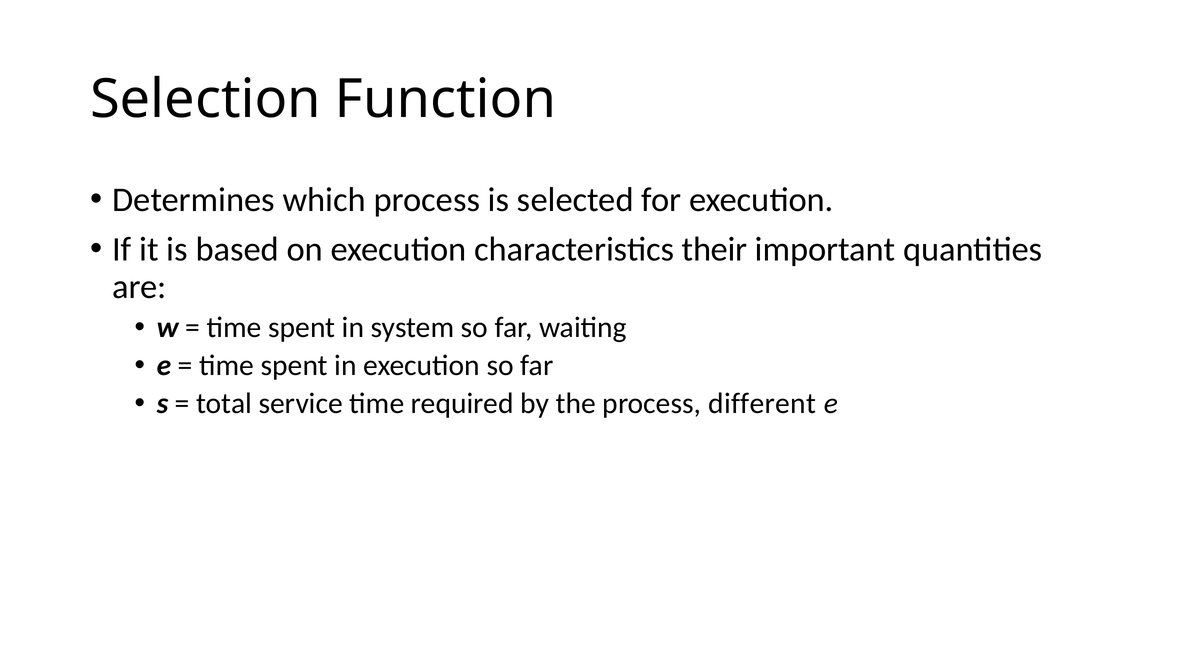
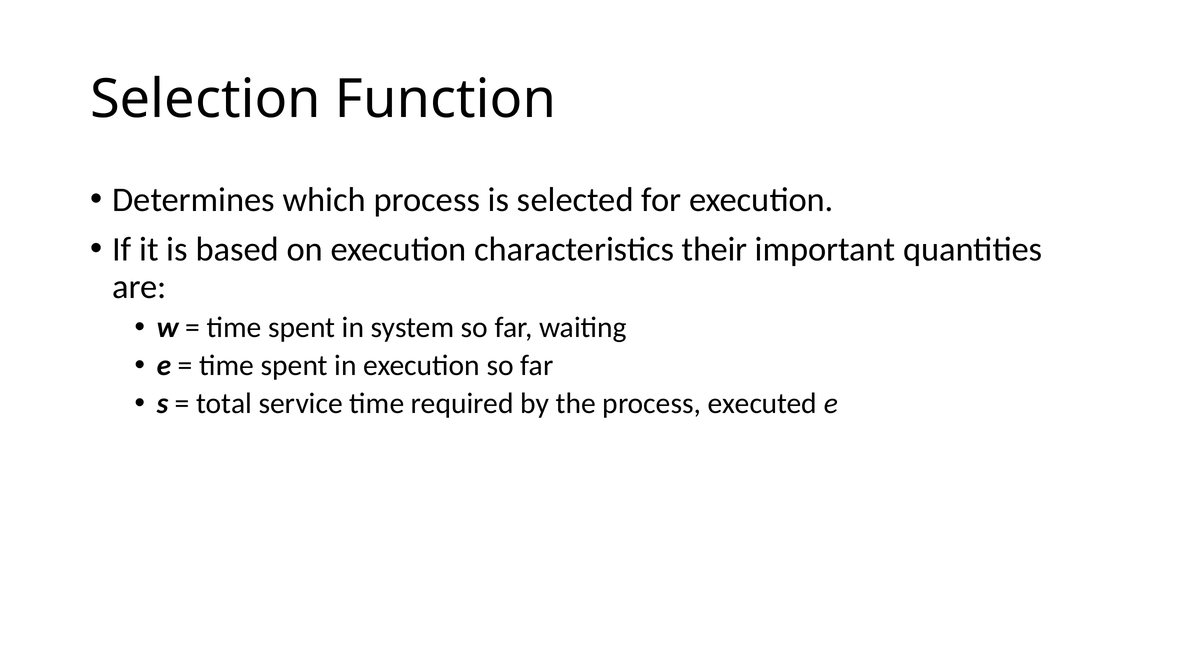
different: different -> executed (762, 404)
